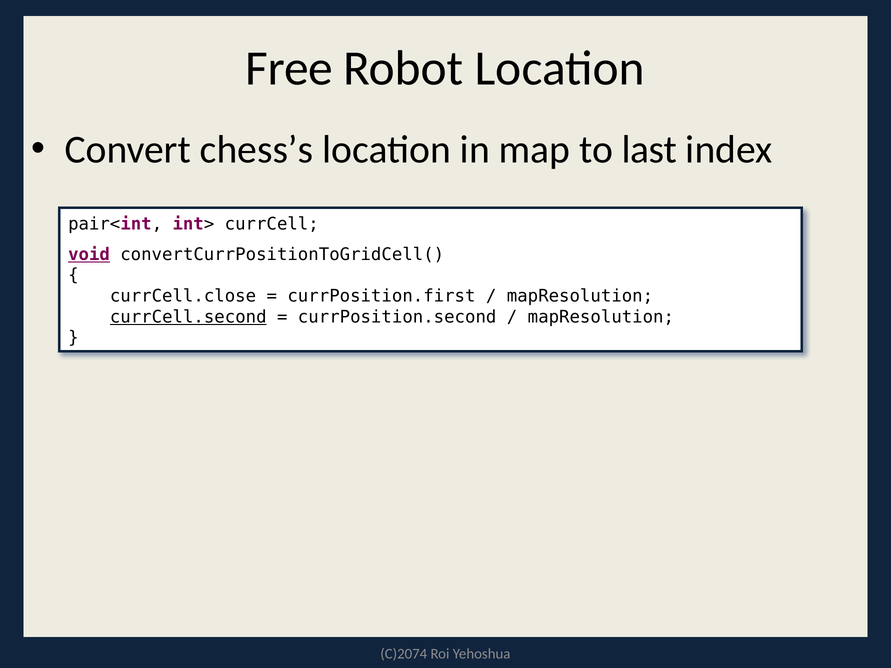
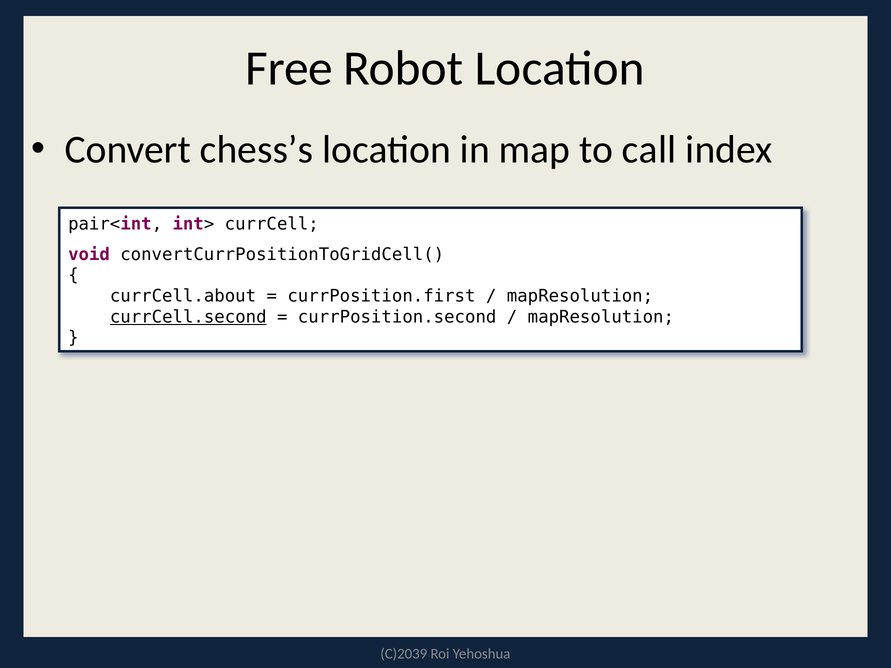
last: last -> call (649, 150)
void underline: present -> none (89, 255)
currCell.close: currCell.close -> currCell.about (183, 296)
C)2074: C)2074 -> C)2039 (404, 654)
